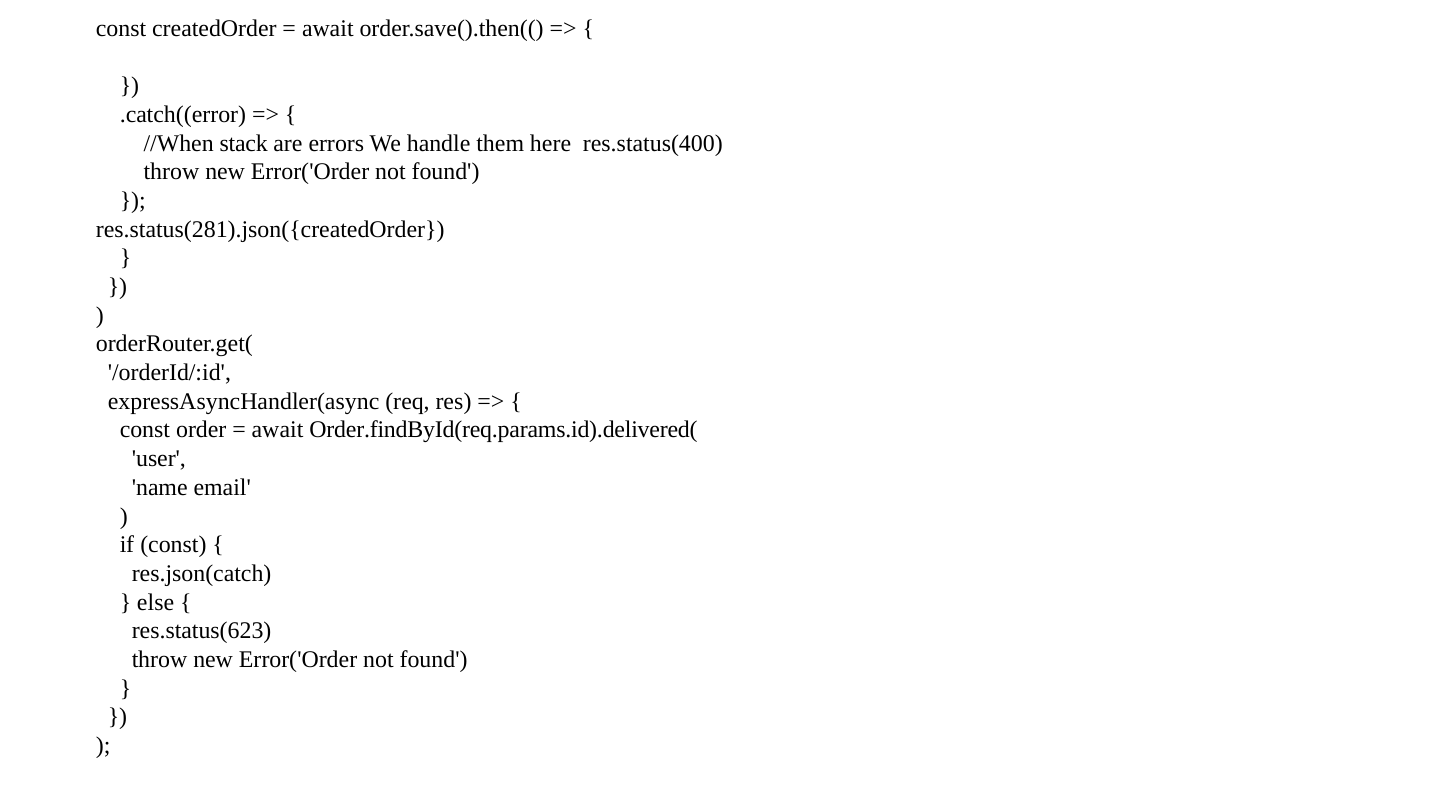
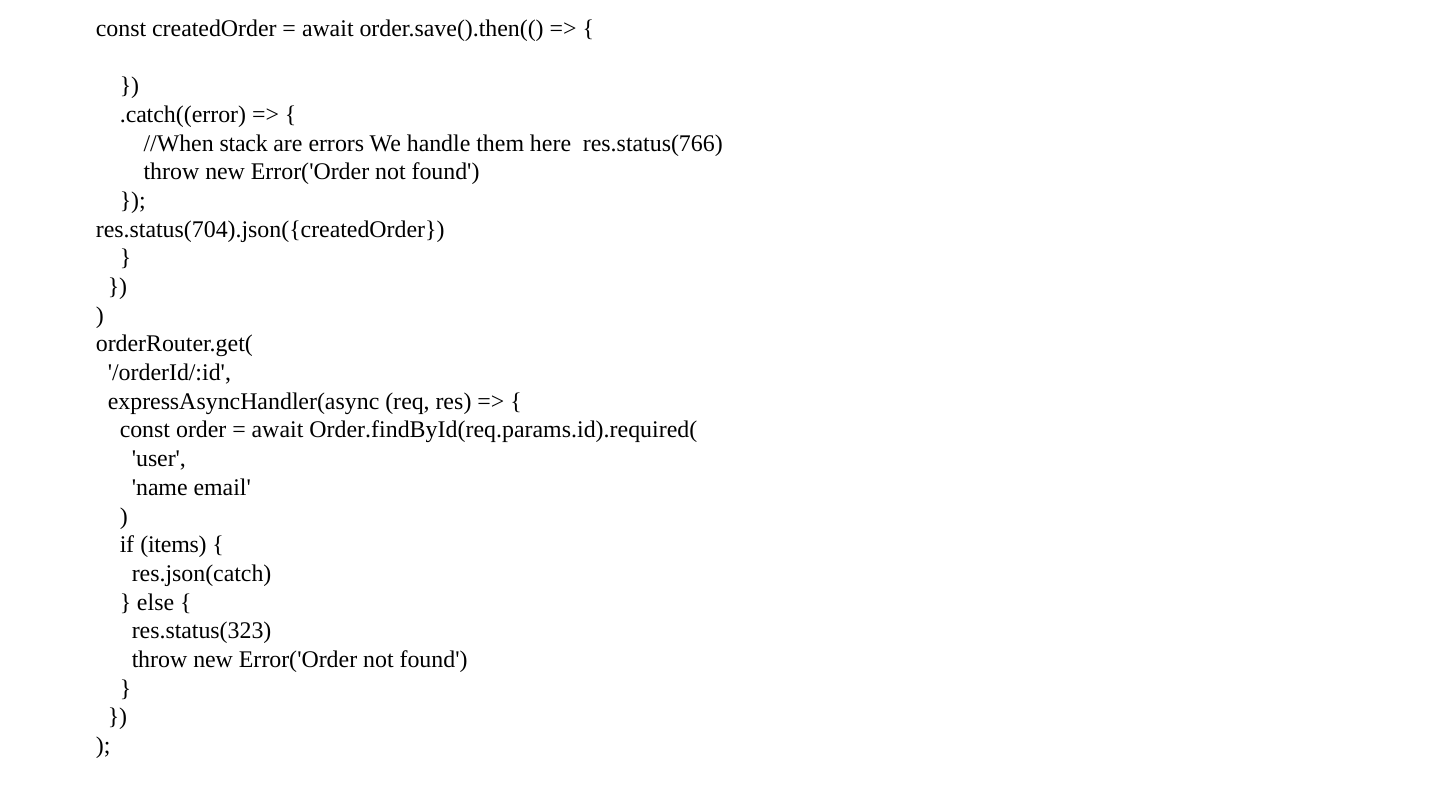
res.status(400: res.status(400 -> res.status(766 (653, 143)
res.status(281).json({createdOrder: res.status(281).json({createdOrder -> res.status(704).json({createdOrder (270, 229)
Order.findById(req.params.id).delivered(: Order.findById(req.params.id).delivered( -> Order.findById(req.params.id).required( (503, 430)
if const: const -> items (173, 545)
res.status(623: res.status(623 -> res.status(323 (202, 631)
